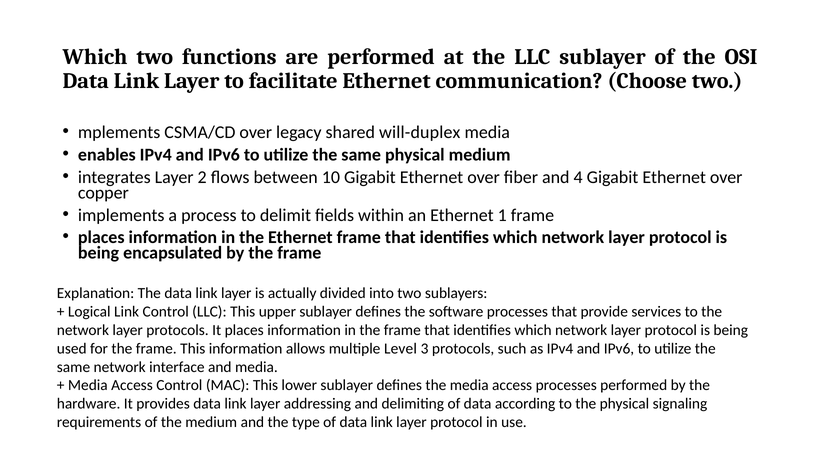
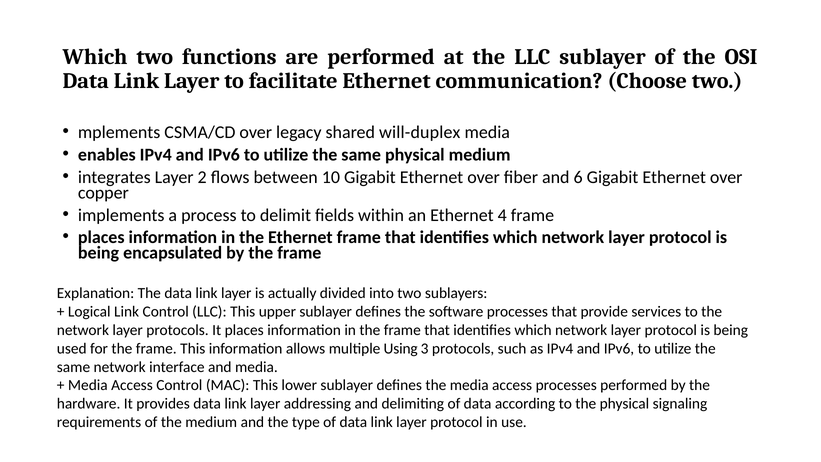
4: 4 -> 6 (578, 177)
1: 1 -> 4 (502, 215)
Level: Level -> Using (401, 348)
